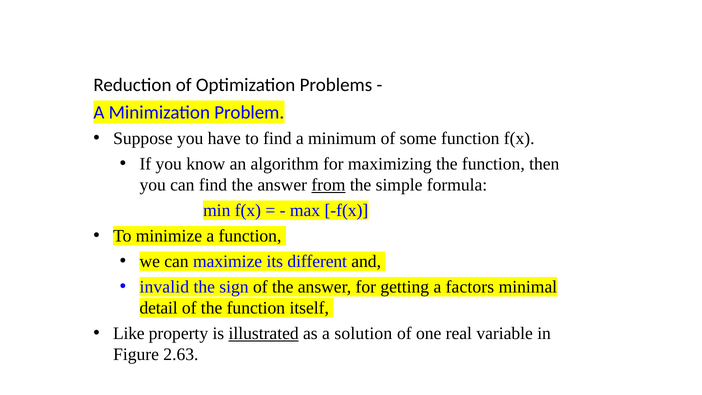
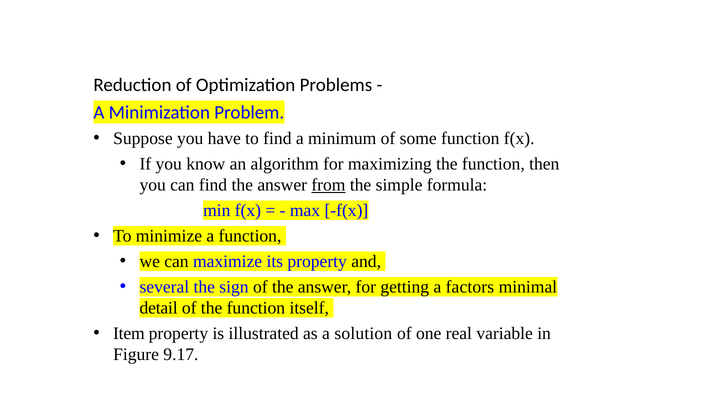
its different: different -> property (317, 261)
invalid: invalid -> several (164, 287)
Like: Like -> Item (129, 333)
illustrated underline: present -> none (264, 333)
2.63: 2.63 -> 9.17 (181, 354)
